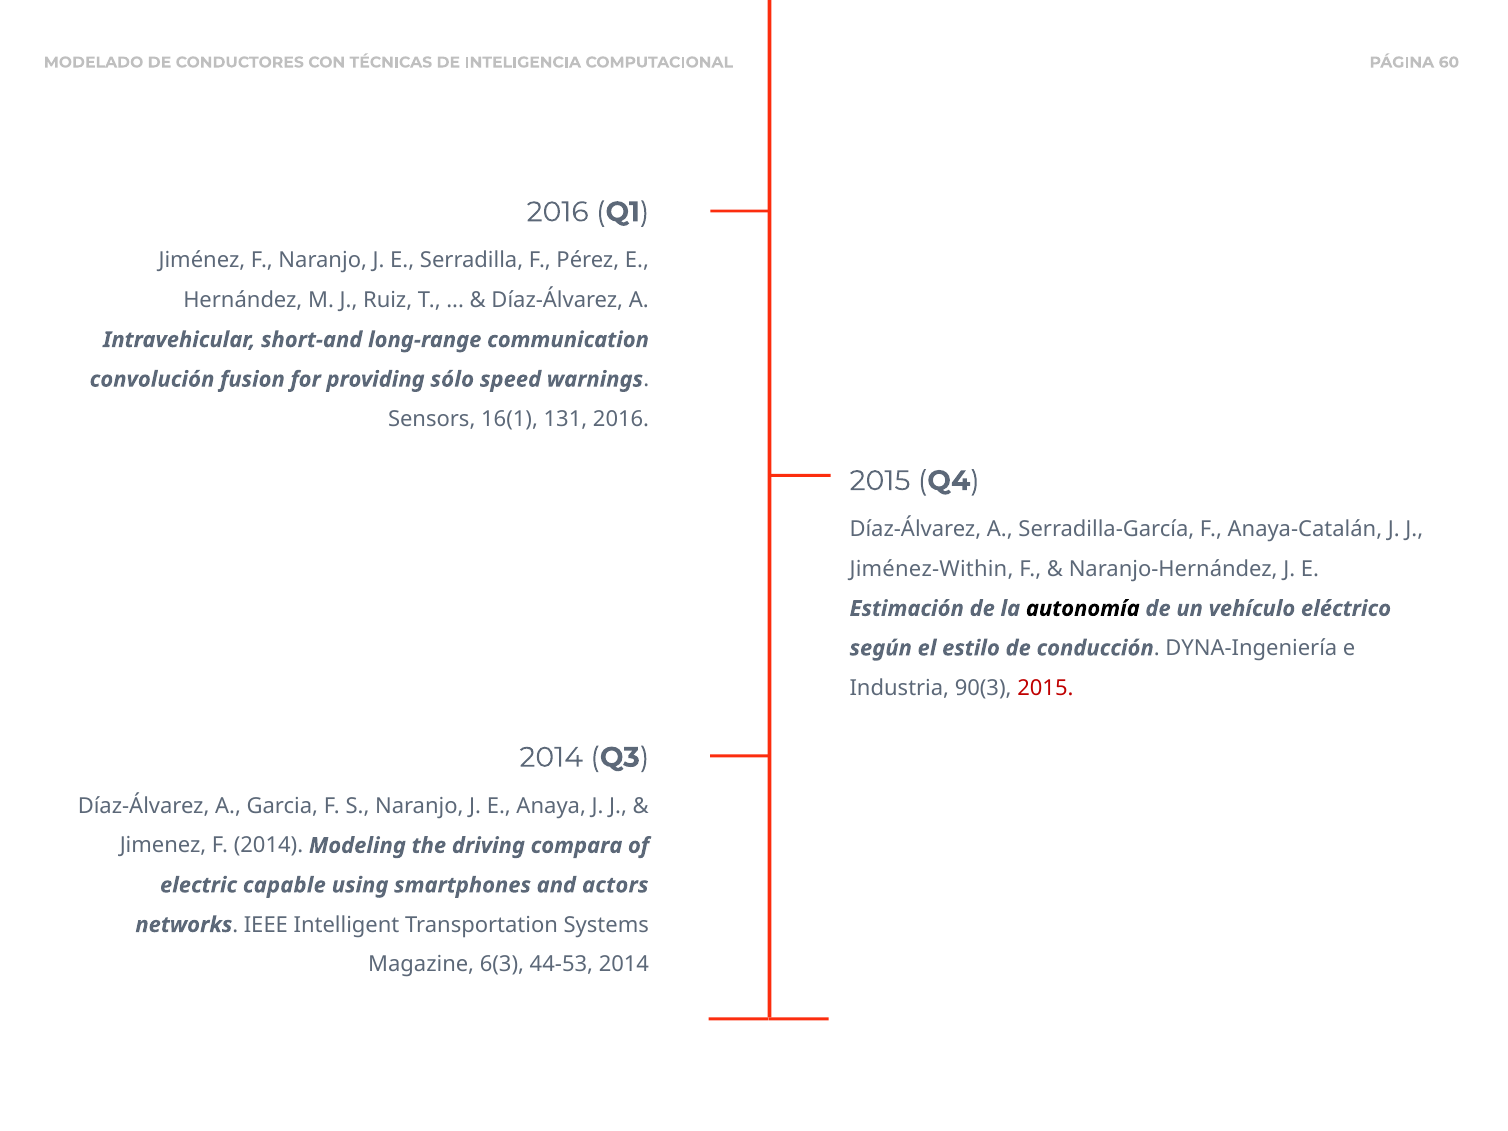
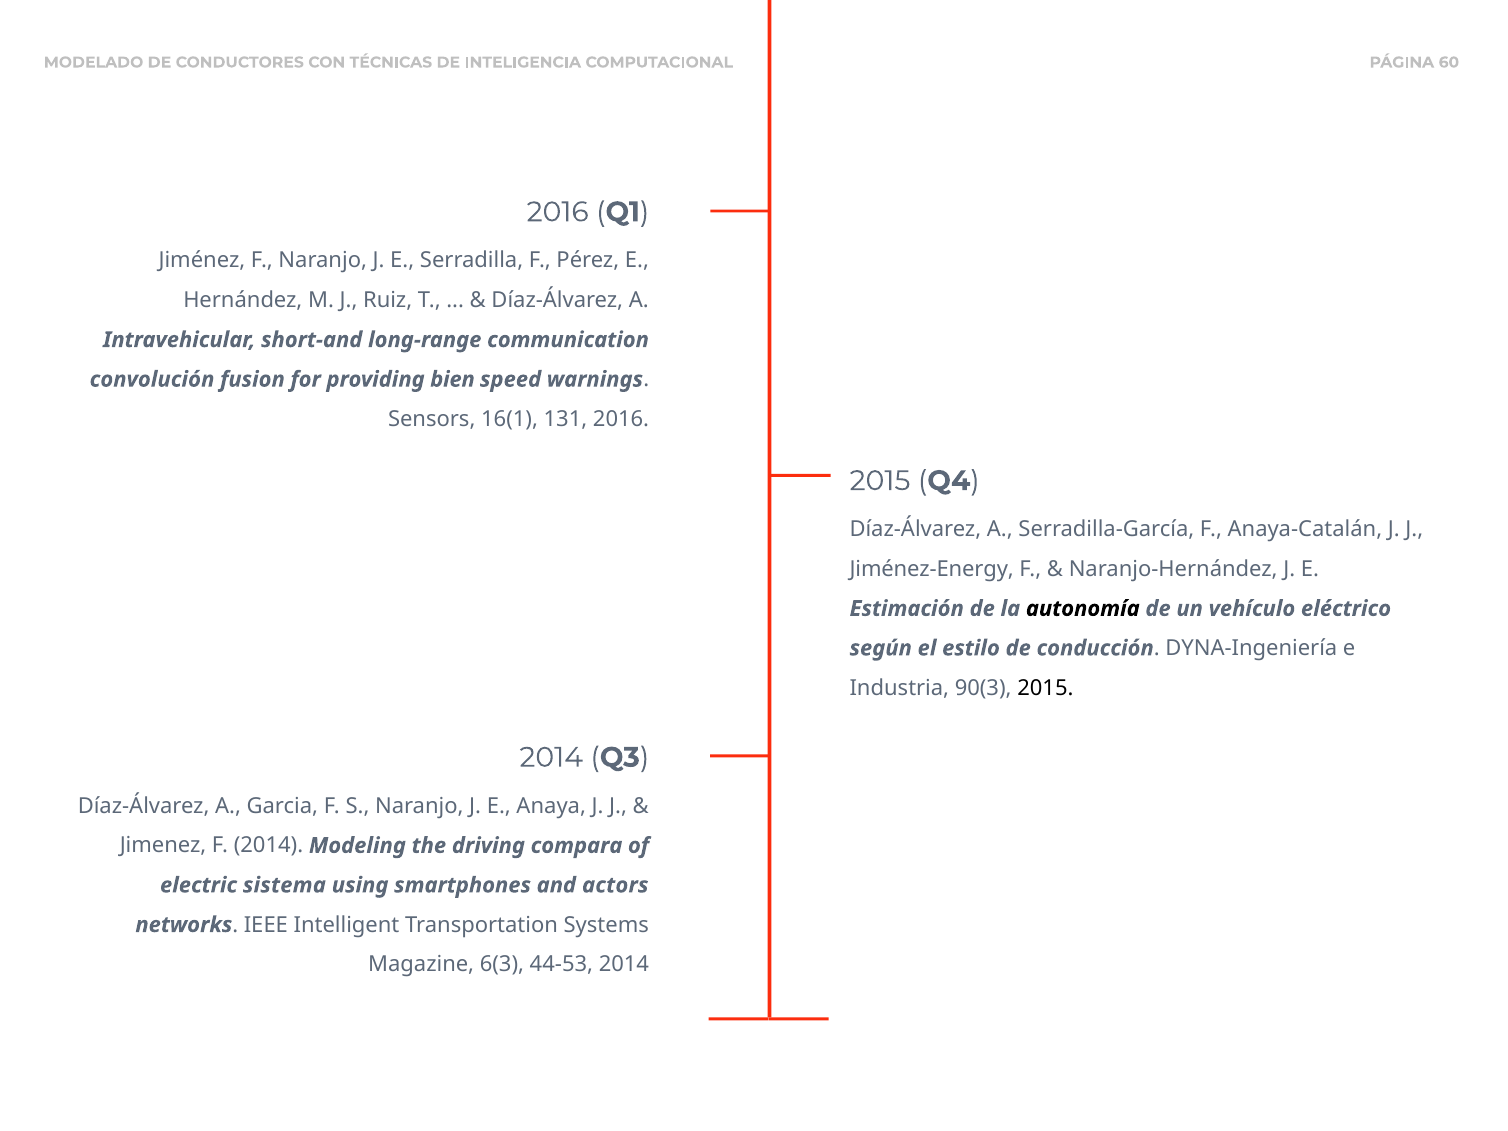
sólo: sólo -> bien (452, 379)
Jiménez-Within: Jiménez-Within -> Jiménez-Energy (932, 569)
2015 colour: red -> black (1045, 688)
capable: capable -> sistema (284, 885)
